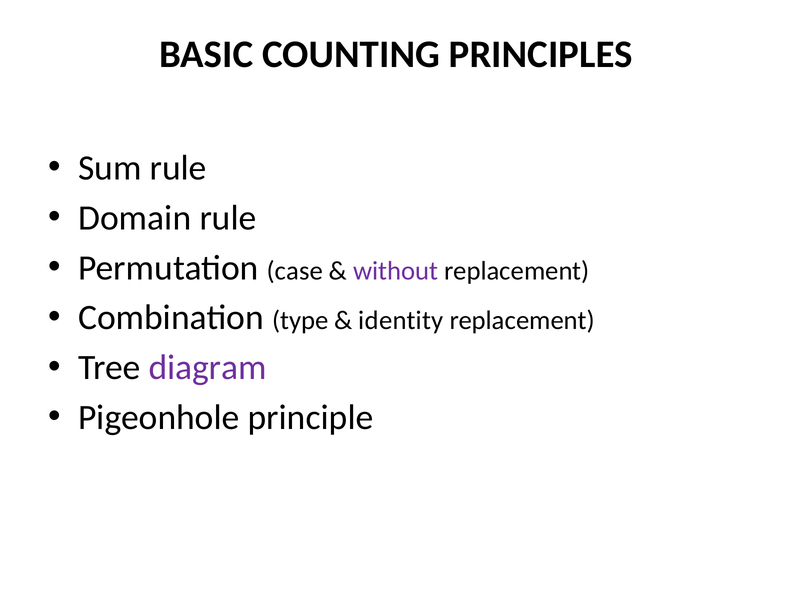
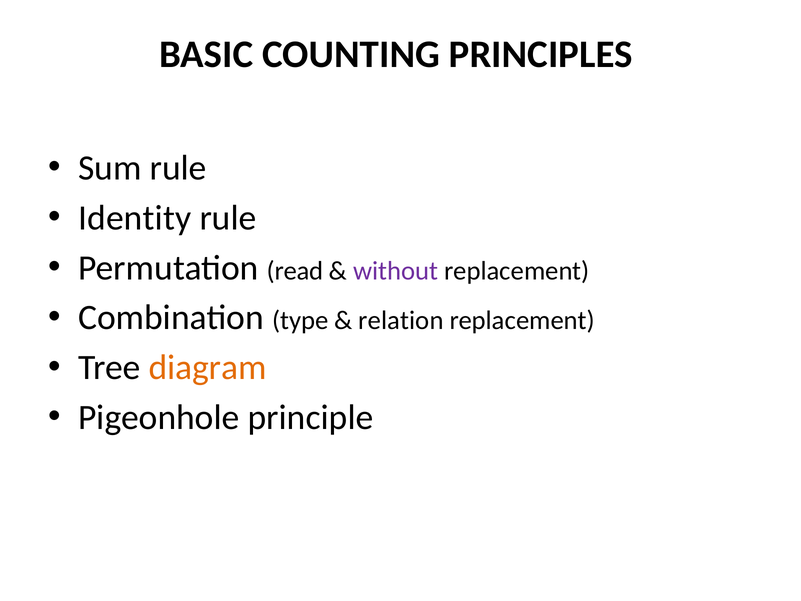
Domain: Domain -> Identity (135, 218)
case: case -> read (295, 271)
identity: identity -> relation (401, 321)
diagram colour: purple -> orange (208, 367)
